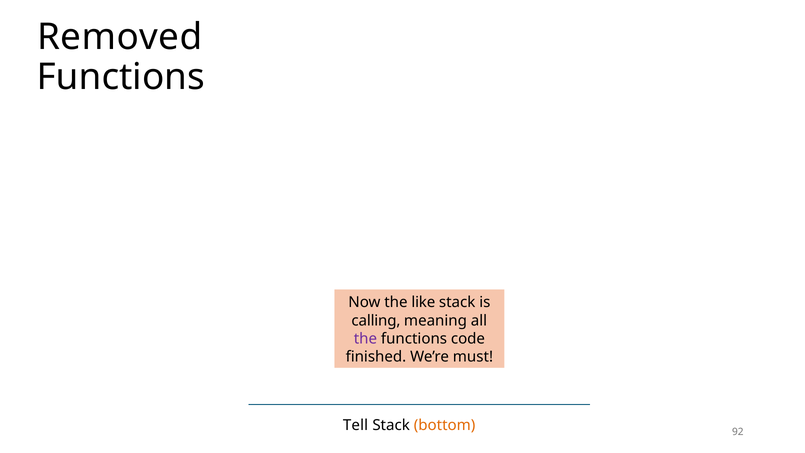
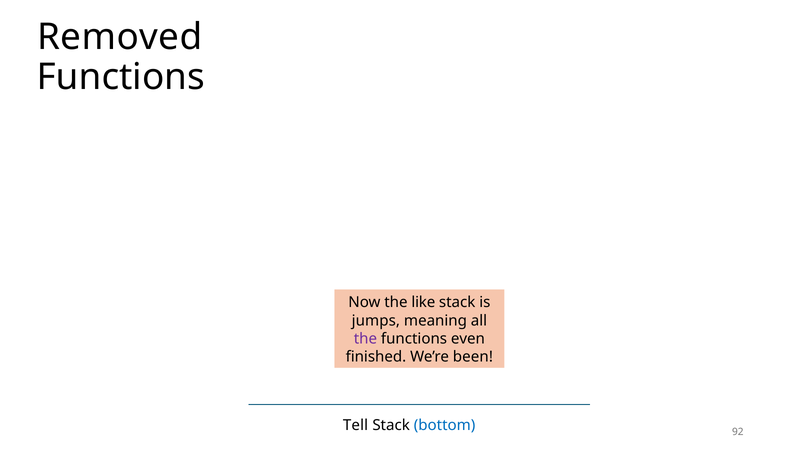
calling: calling -> jumps (376, 320)
code: code -> even (468, 339)
must: must -> been (473, 357)
bottom colour: orange -> blue (445, 425)
